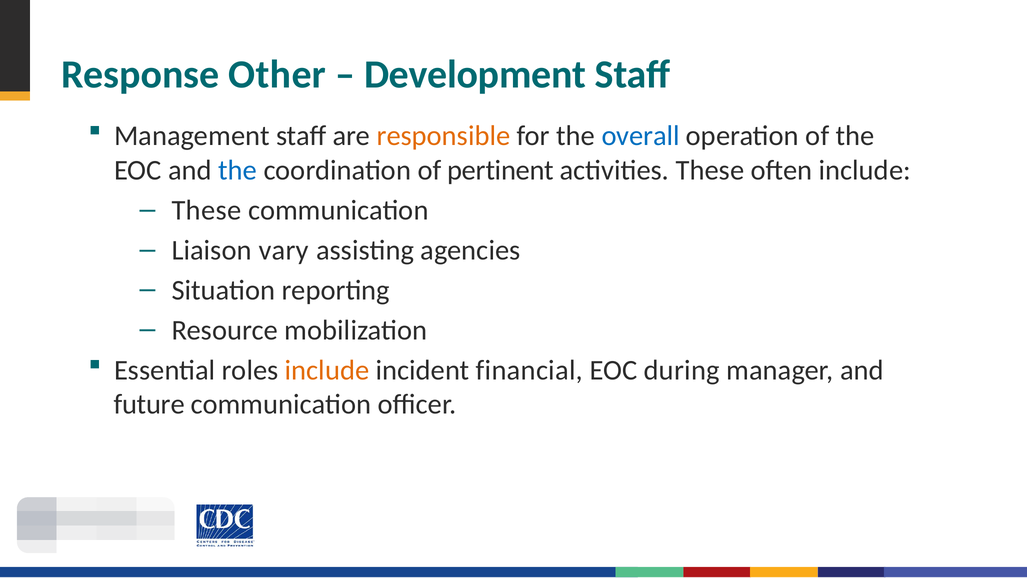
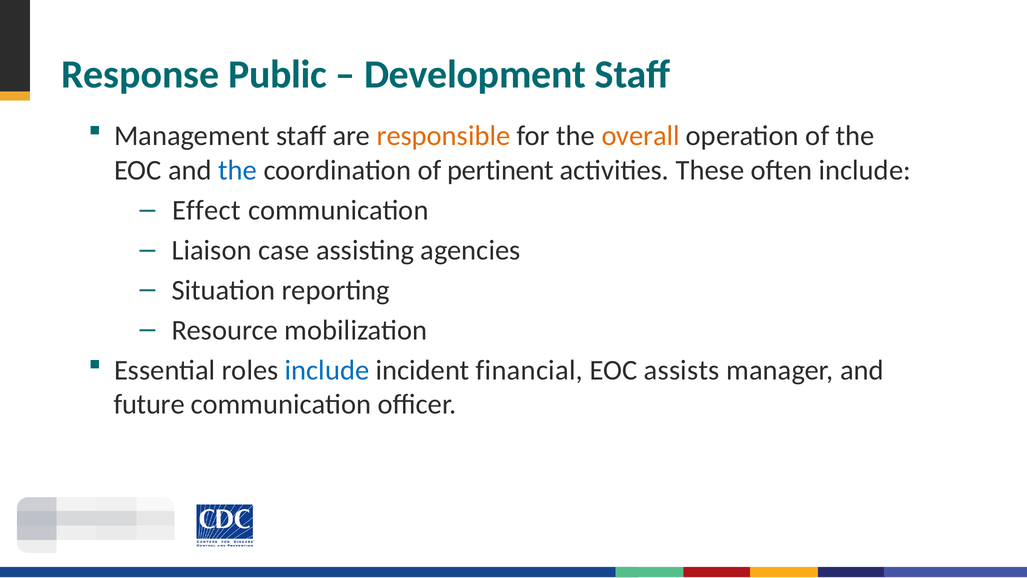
Other: Other -> Public (278, 74)
overall colour: blue -> orange (641, 136)
These: These -> Effect (207, 210)
vary: vary -> case (284, 250)
include colour: orange -> blue (327, 370)
during: during -> assists (682, 370)
